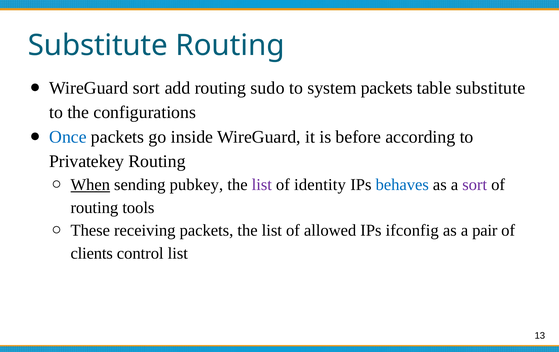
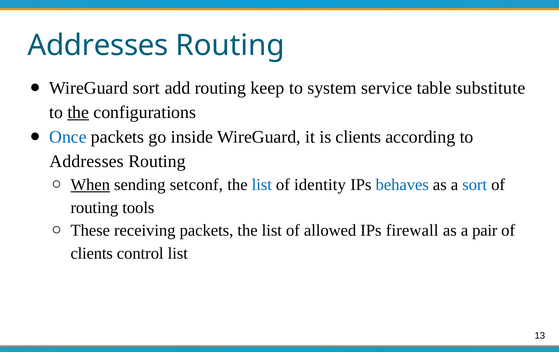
Substitute: Substitute -> Addresses (98, 46)
sudo: sudo -> keep (268, 88)
system packets: packets -> service (387, 88)
the underline: none -> present (78, 112)
is before: before -> clients (358, 137)
Privatekey: Privatekey -> Addresses (87, 161)
pubkey: pubkey -> setconf (196, 185)
list colour: purple -> blue (262, 185)
sort colour: purple -> blue (475, 185)
ifconfig: ifconfig -> firewall (412, 231)
